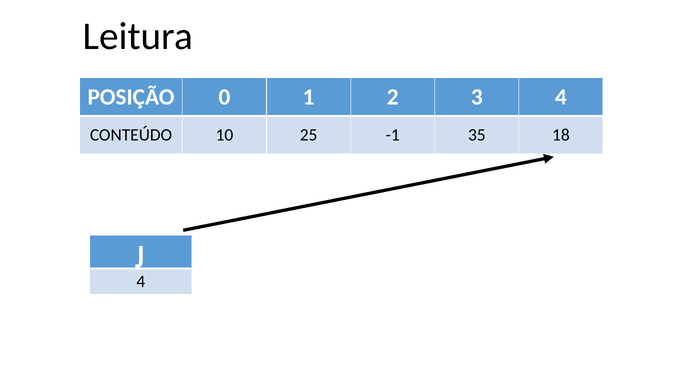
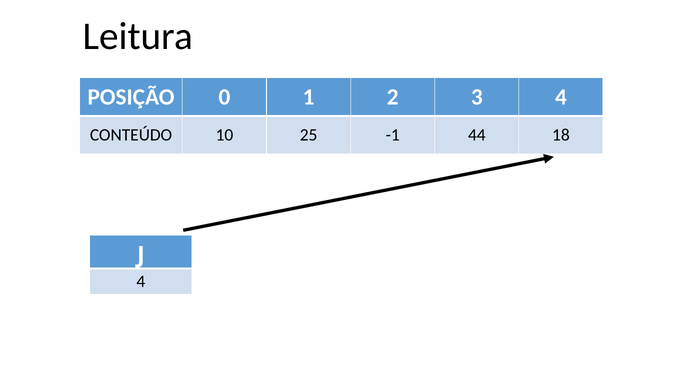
35: 35 -> 44 (477, 135)
